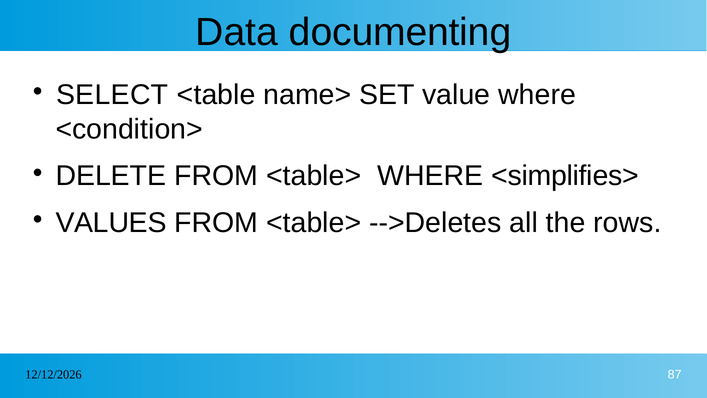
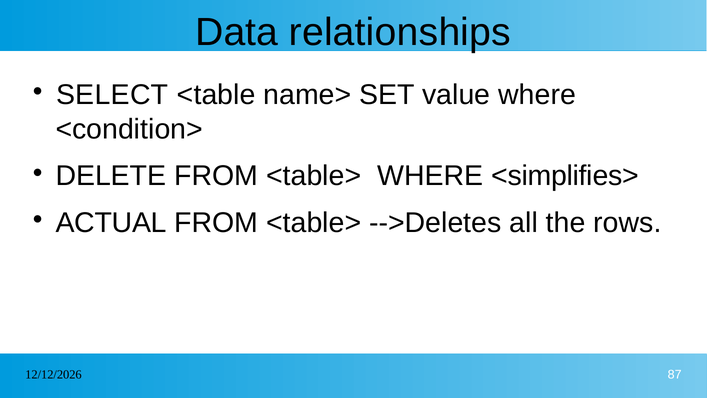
documenting: documenting -> relationships (400, 32)
VALUES: VALUES -> ACTUAL (111, 223)
